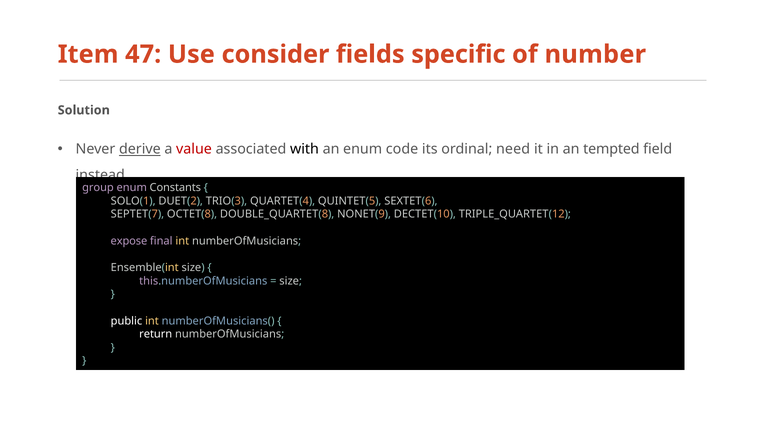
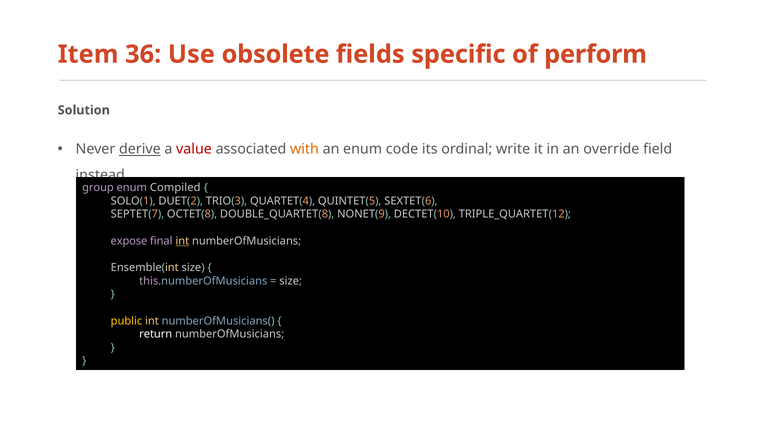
47: 47 -> 36 (143, 54)
consider: consider -> obsolete (276, 54)
number: number -> perform (596, 54)
with colour: black -> orange (304, 149)
need: need -> write (513, 149)
tempted: tempted -> override (611, 149)
Constants: Constants -> Compiled (175, 188)
int underline: none -> present (182, 241)
public colour: white -> yellow (126, 321)
